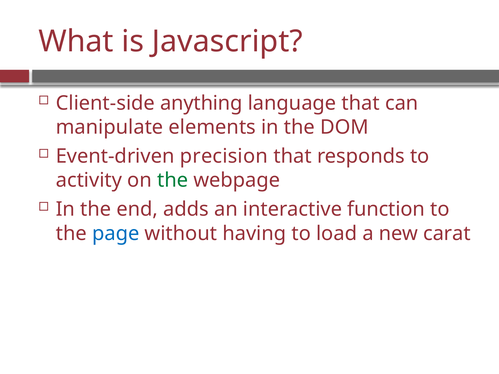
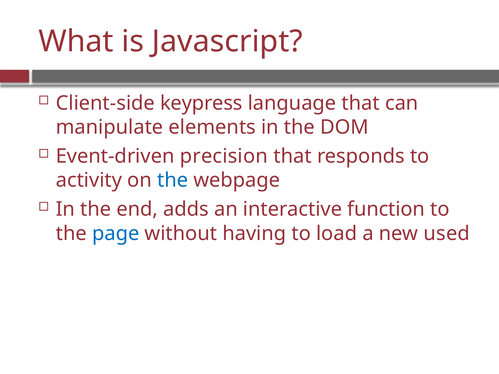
anything: anything -> keypress (201, 103)
the colour: green -> blue (173, 180)
carat: carat -> used (447, 234)
